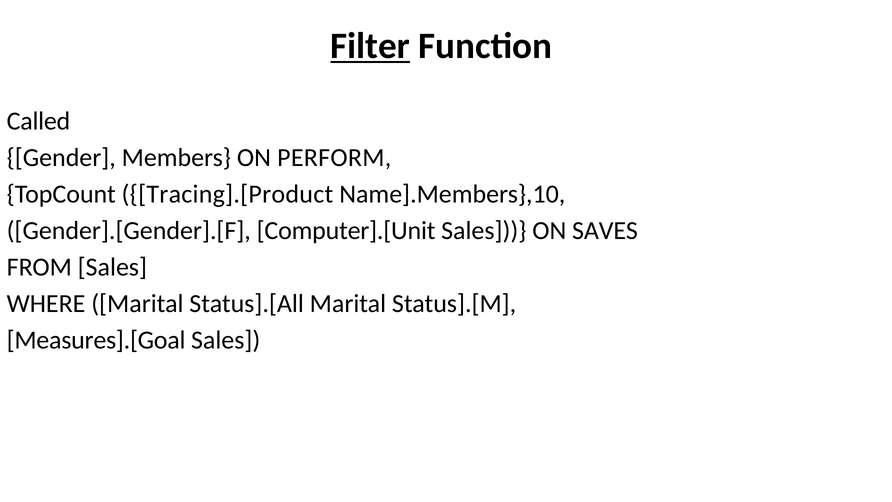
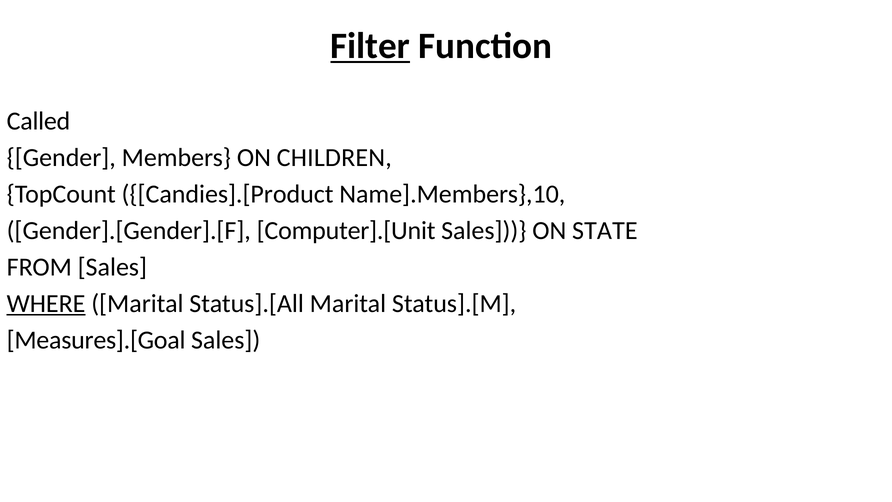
PERFORM: PERFORM -> CHILDREN (334, 158)
Tracing].[Product: Tracing].[Product -> Candies].[Product (228, 194)
SAVES: SAVES -> STATE (605, 230)
WHERE underline: none -> present (46, 303)
